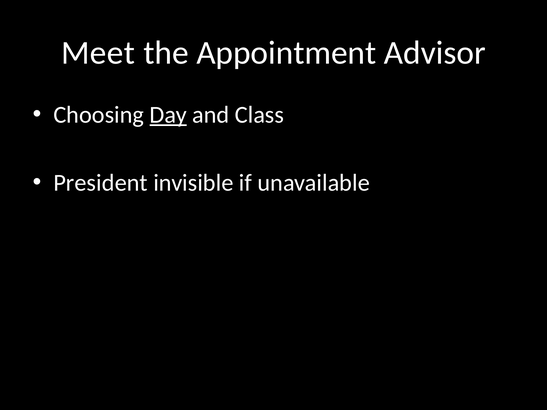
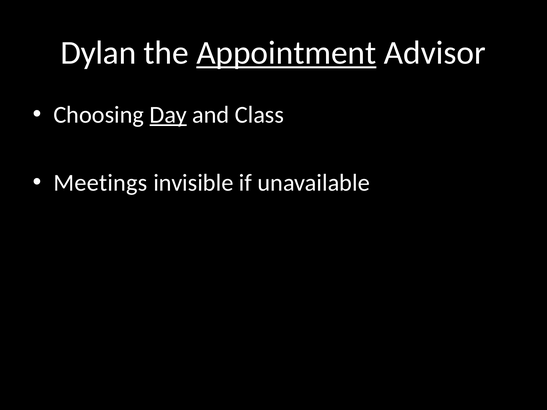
Meet: Meet -> Dylan (98, 53)
Appointment underline: none -> present (286, 53)
President: President -> Meetings (100, 183)
